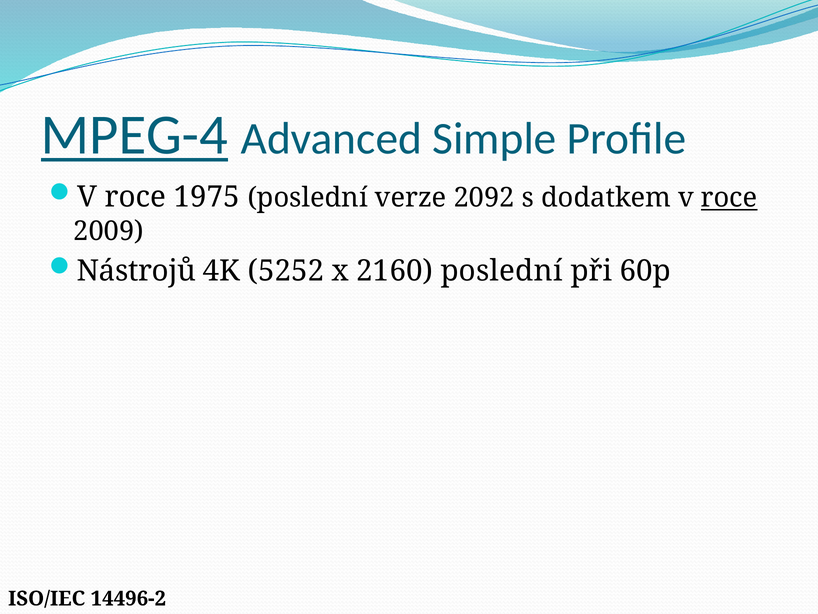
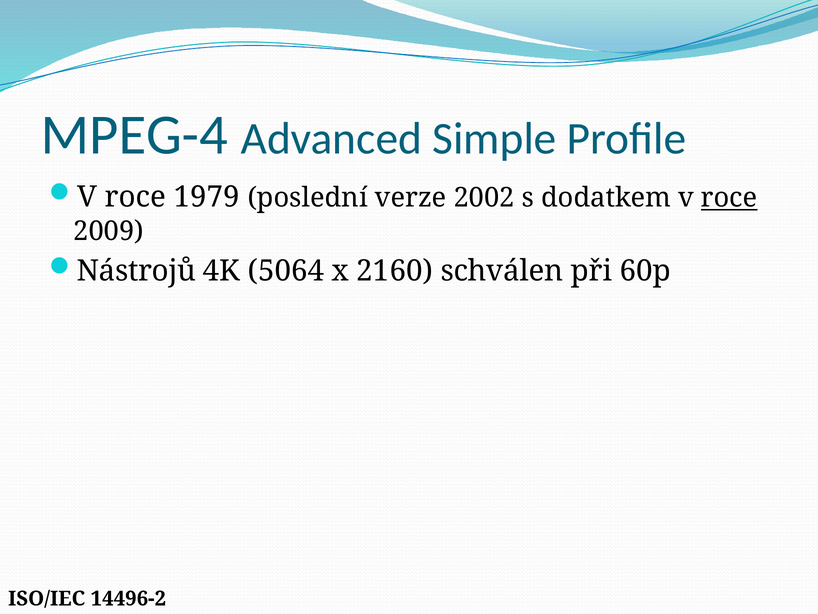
MPEG-4 underline: present -> none (134, 135)
1975: 1975 -> 1979 (207, 197)
2092: 2092 -> 2002 (484, 198)
5252: 5252 -> 5064 (286, 271)
2160 poslední: poslední -> schválen (502, 271)
